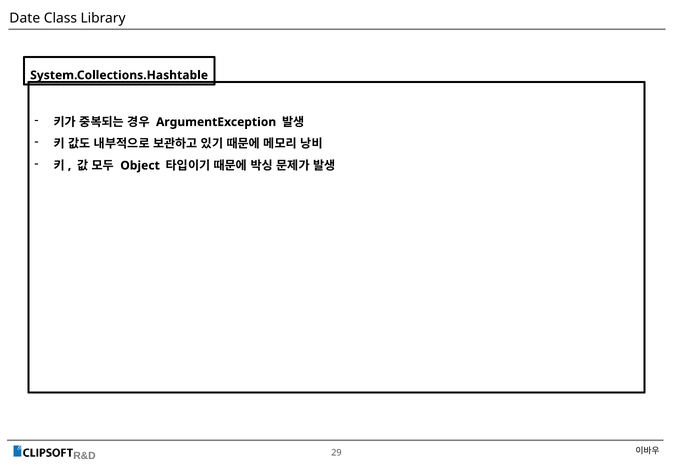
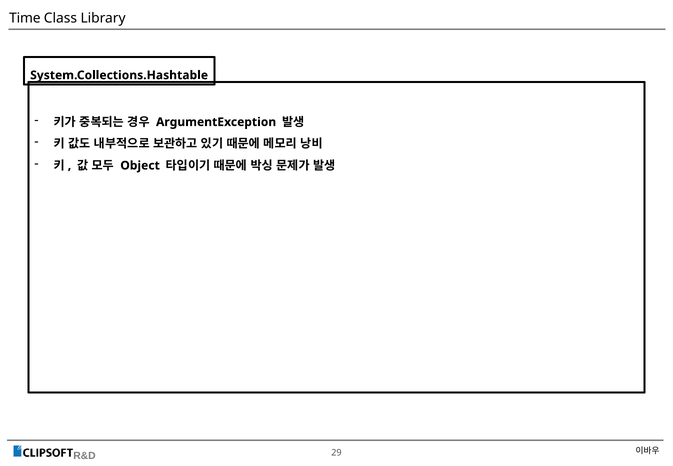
Date: Date -> Time (25, 18)
